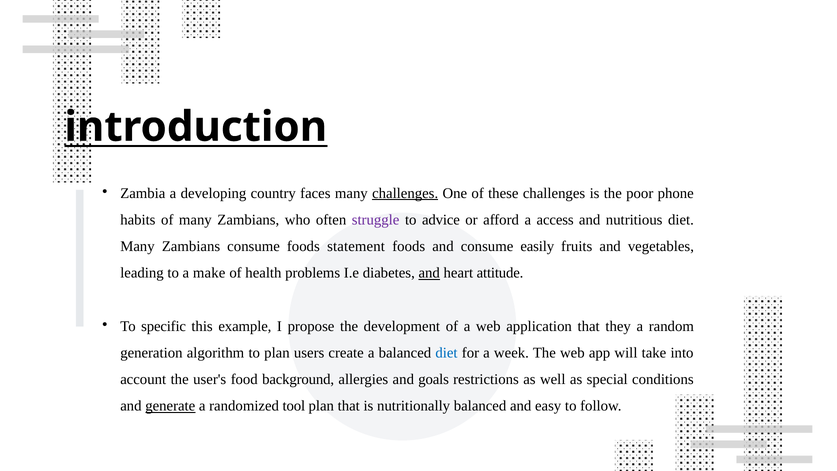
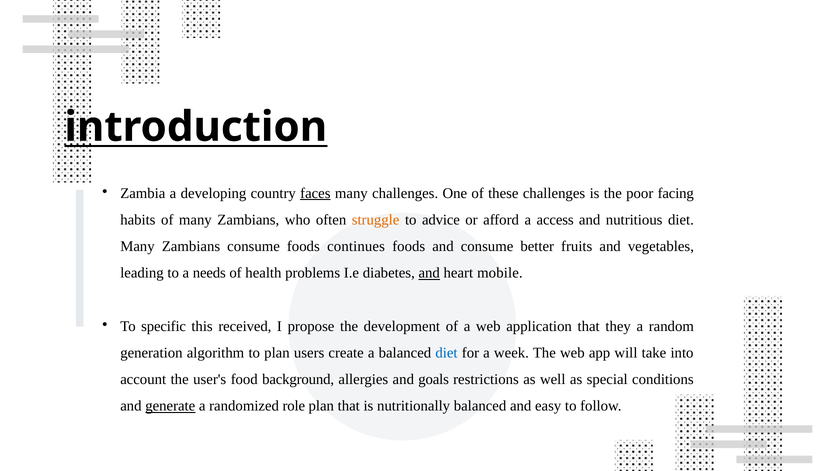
faces underline: none -> present (315, 193)
challenges underline: present -> none (405, 193)
phone: phone -> facing (676, 193)
struggle colour: purple -> orange (376, 220)
statement: statement -> continues (356, 246)
easily: easily -> better (537, 246)
make: make -> needs (209, 273)
attitude: attitude -> mobile (500, 273)
example: example -> received (245, 326)
tool: tool -> role (294, 406)
